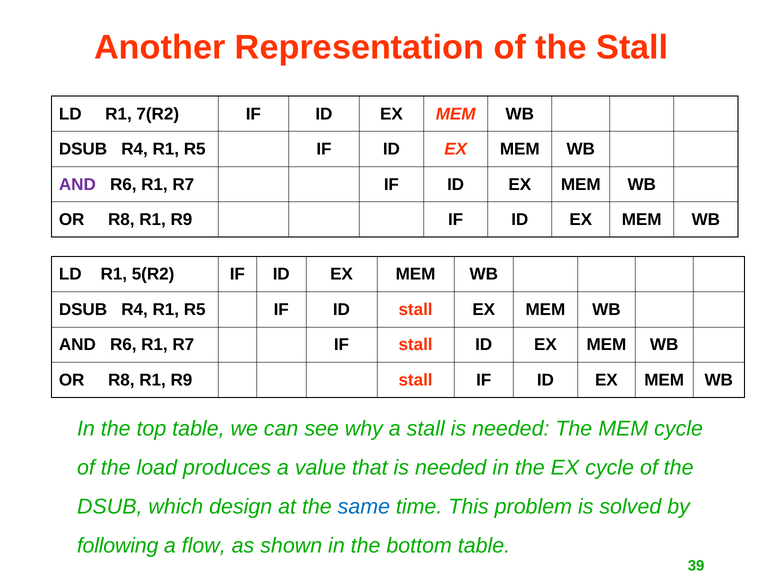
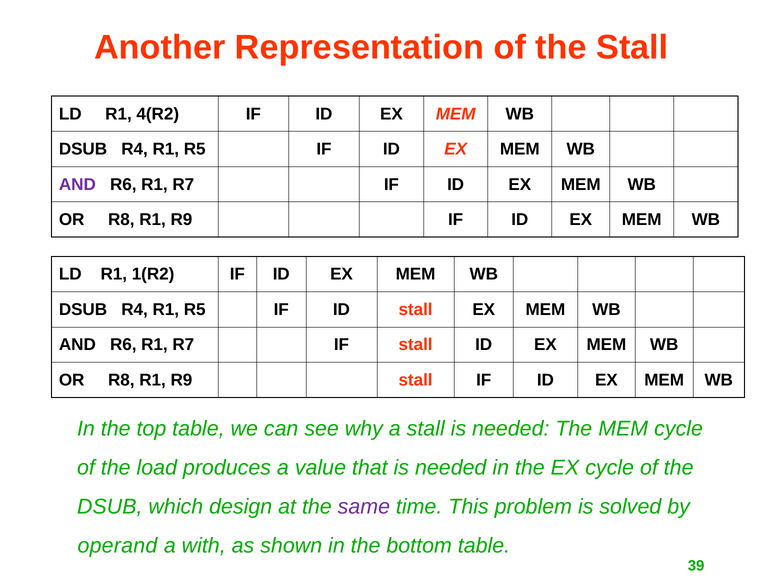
7(R2: 7(R2 -> 4(R2 (158, 114)
5(R2: 5(R2 -> 1(R2 (153, 275)
same colour: blue -> purple (364, 507)
following: following -> operand (117, 546)
flow: flow -> with (204, 546)
